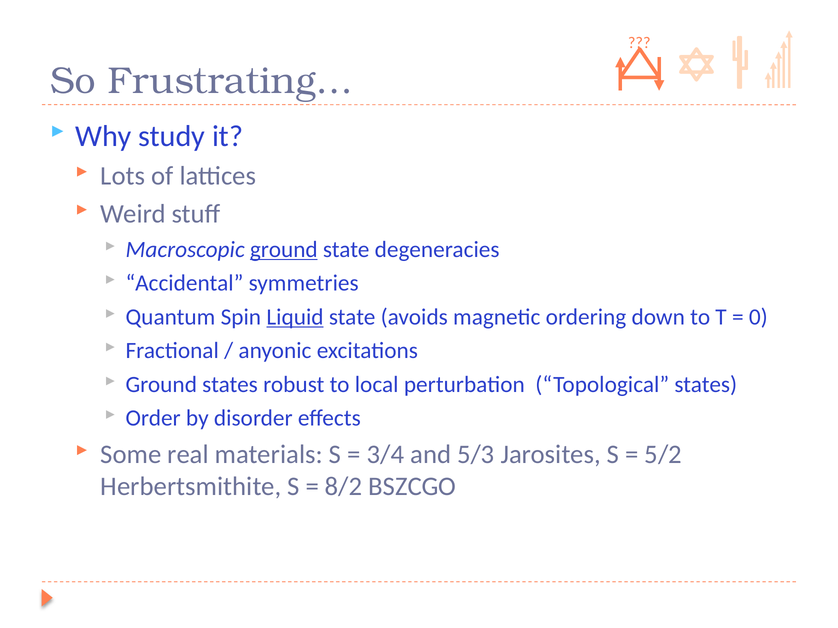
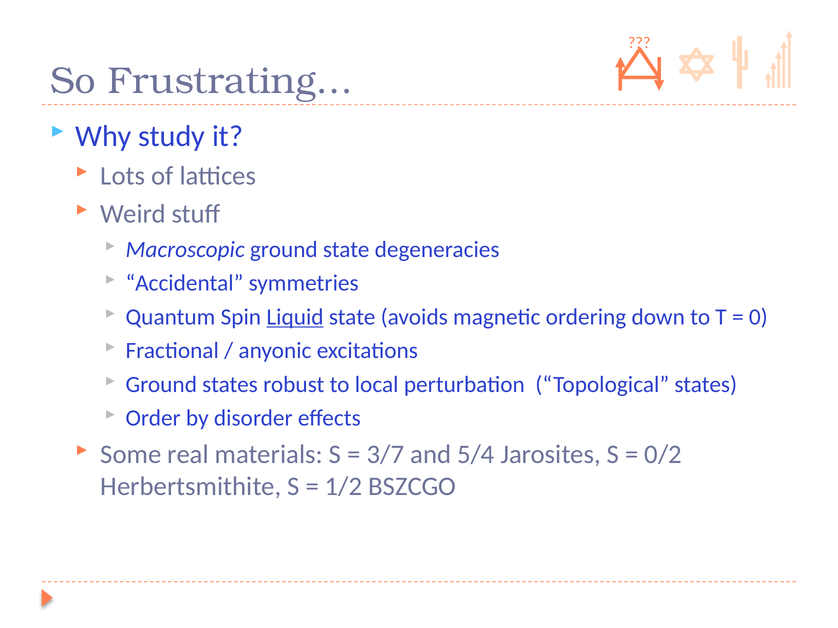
ground underline: present -> none (284, 250)
3/4: 3/4 -> 3/7 (385, 455)
5/3: 5/3 -> 5/4 (476, 455)
5/2: 5/2 -> 0/2 (663, 455)
8/2: 8/2 -> 1/2 (344, 487)
